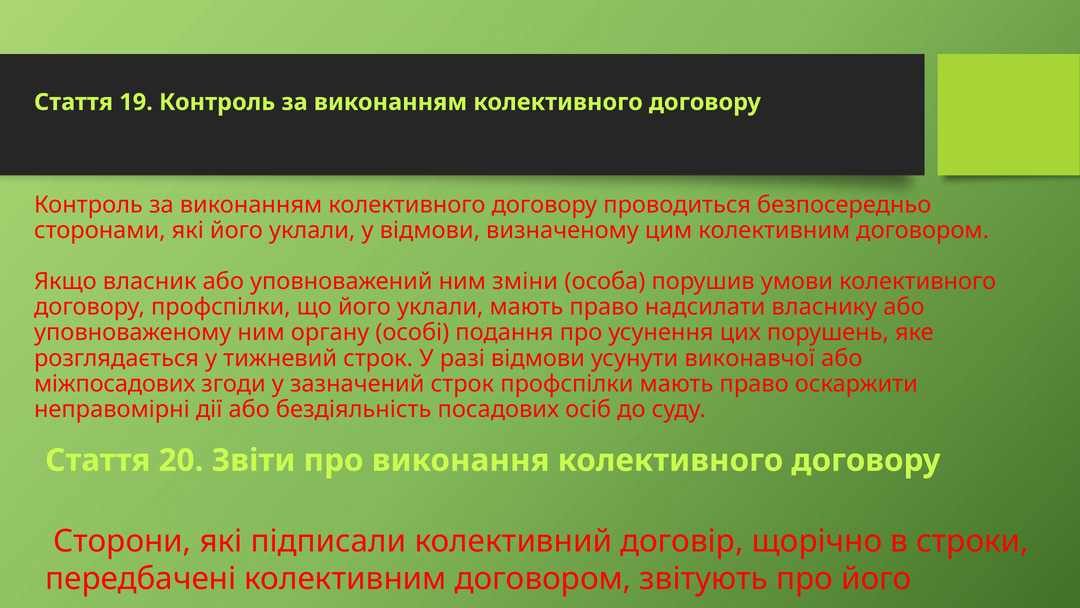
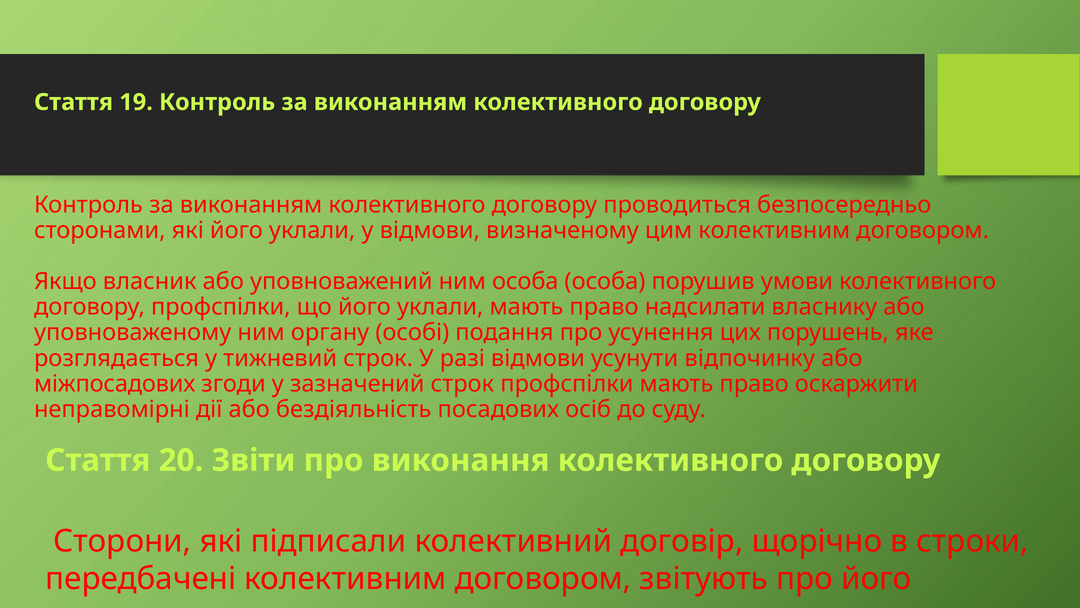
ним змiни: змiни -> особа (525, 281)
виконавчої: виконавчої -> вiдпочинку (750, 358)
